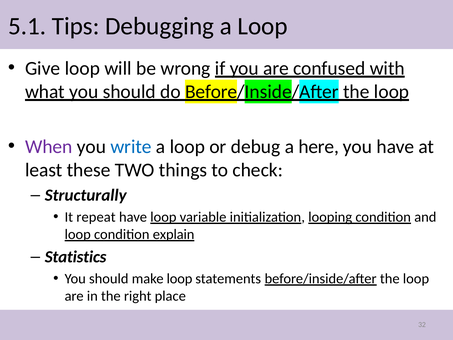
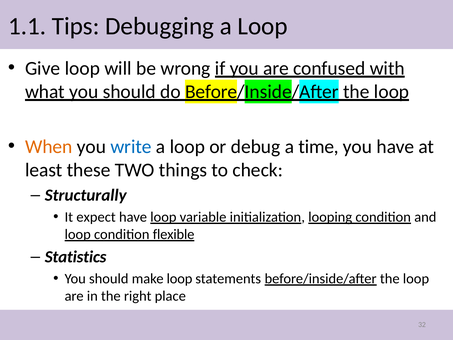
5.1: 5.1 -> 1.1 (27, 26)
When colour: purple -> orange (49, 146)
here: here -> time (319, 146)
repeat: repeat -> expect (96, 217)
explain: explain -> flexible (174, 234)
